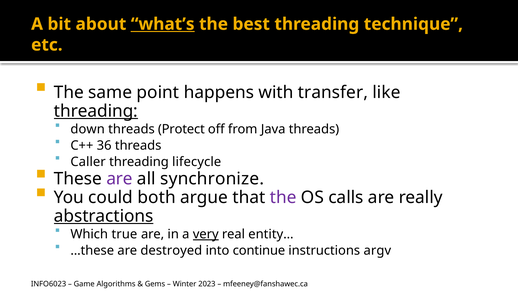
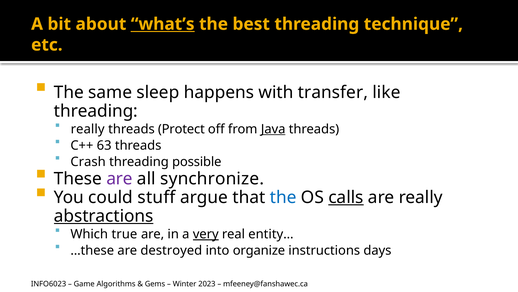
point: point -> sleep (158, 92)
threading underline: present -> none (96, 111)
down: down -> really (88, 129)
Java underline: none -> present (273, 129)
36: 36 -> 63 (104, 145)
Caller: Caller -> Crash (88, 162)
lifecycle: lifecycle -> possible (197, 162)
both: both -> stuff (157, 197)
the colour: purple -> blue (283, 197)
calls underline: none -> present (346, 197)
continue: continue -> organize (259, 250)
argv: argv -> days (377, 250)
